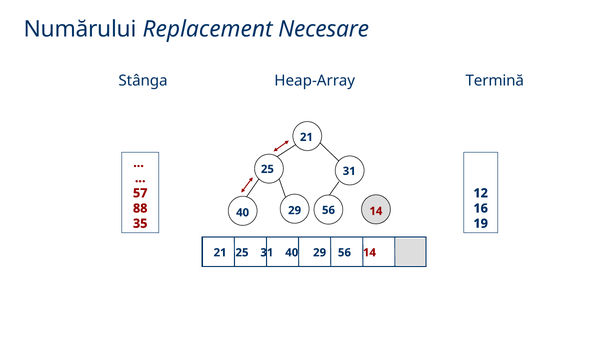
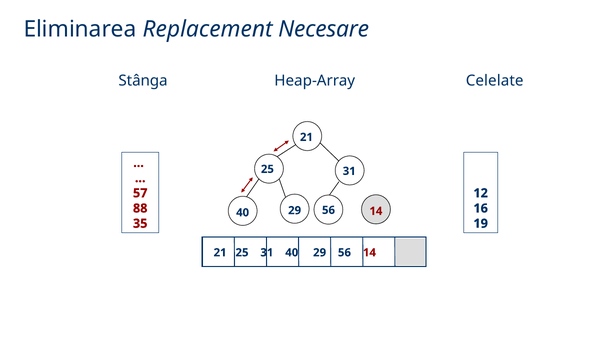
Numărului: Numărului -> Eliminarea (80, 29)
Termină: Termină -> Celelate (495, 81)
